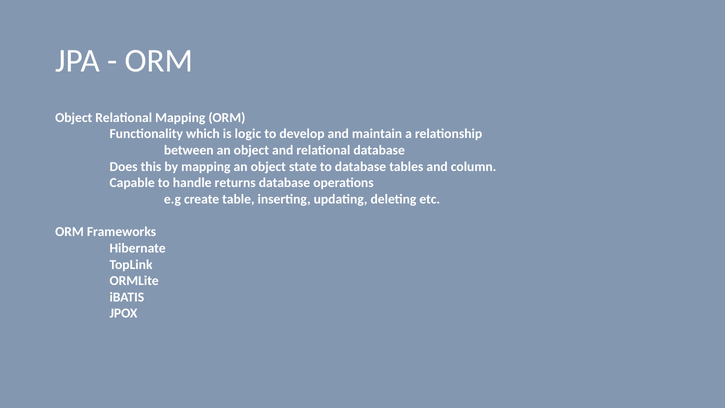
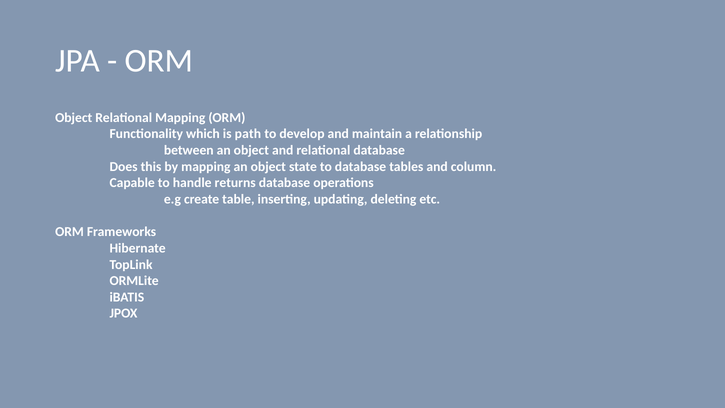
logic: logic -> path (248, 134)
